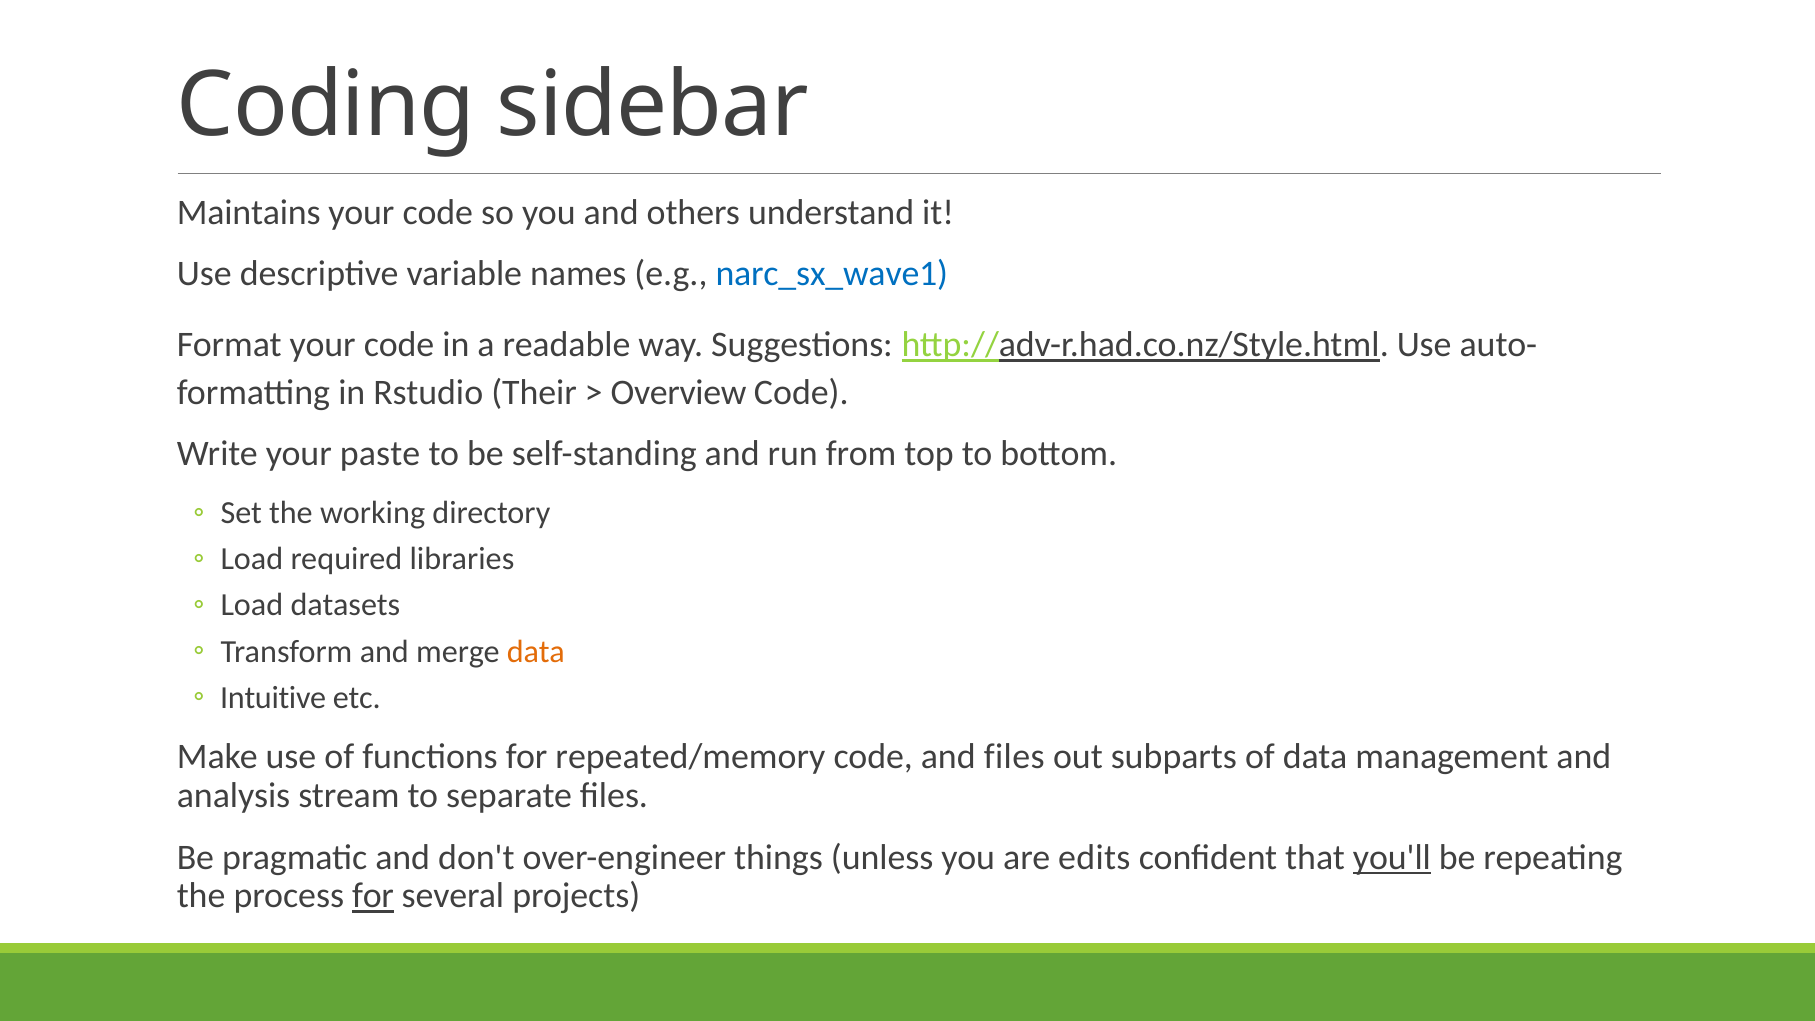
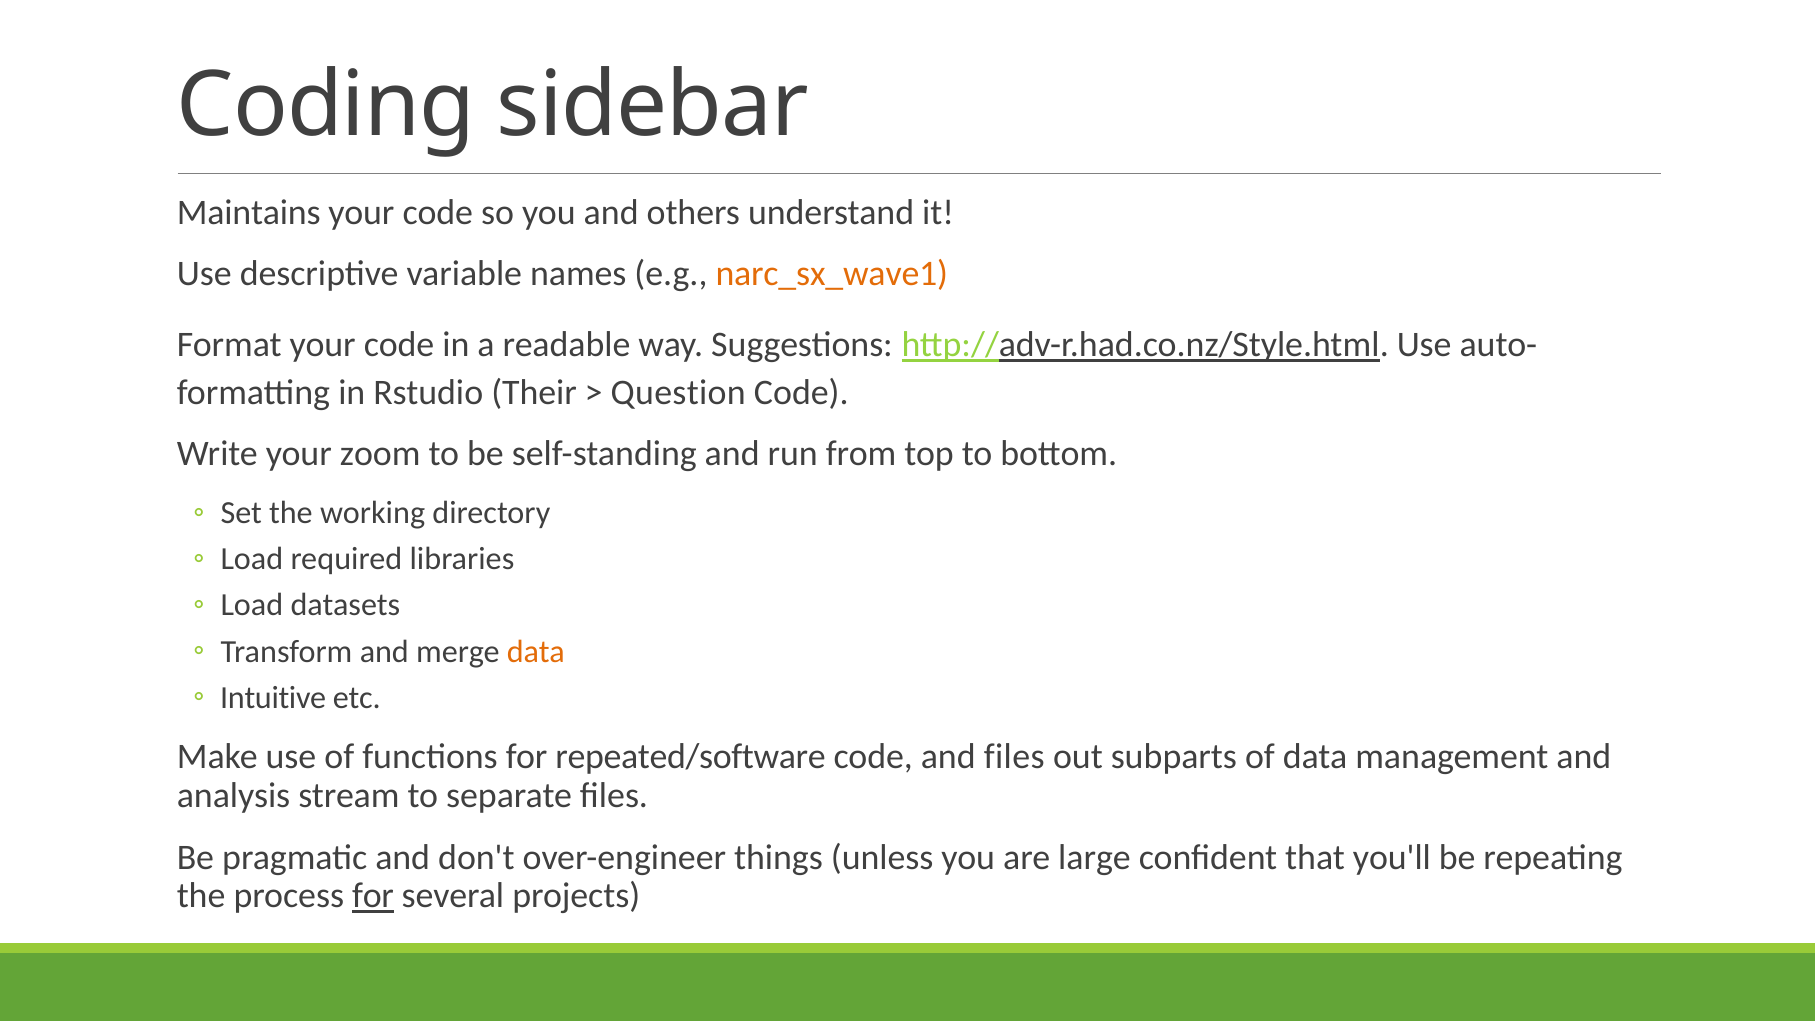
narc_sx_wave1 colour: blue -> orange (832, 274)
Overview: Overview -> Question (678, 393)
paste: paste -> zoom (380, 454)
repeated/memory: repeated/memory -> repeated/software (691, 757)
edits: edits -> large (1095, 857)
you'll underline: present -> none (1392, 857)
